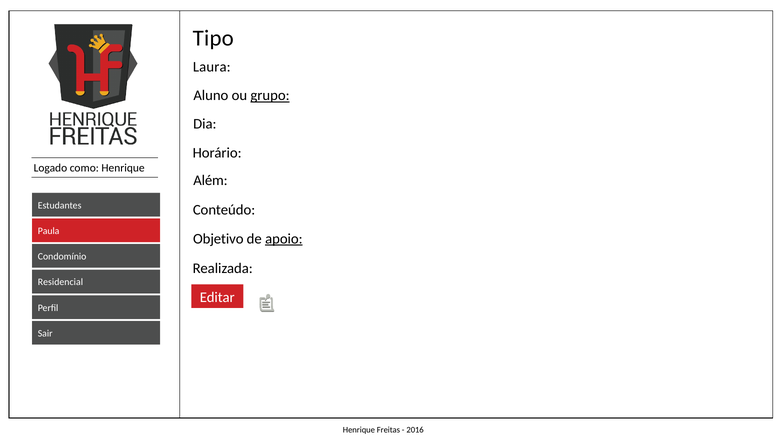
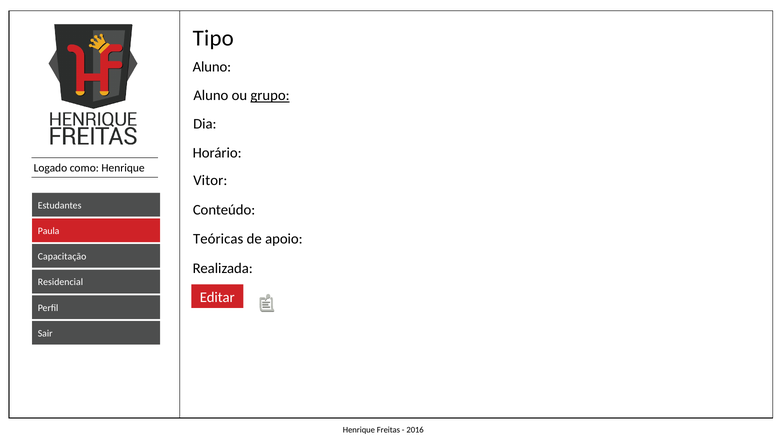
Laura: Laura -> Aluno (212, 67)
Além: Além -> Vitor (210, 180)
Objetivo: Objetivo -> Teóricas (218, 239)
apoio underline: present -> none (284, 239)
Condomínio: Condomínio -> Capacitação (62, 257)
